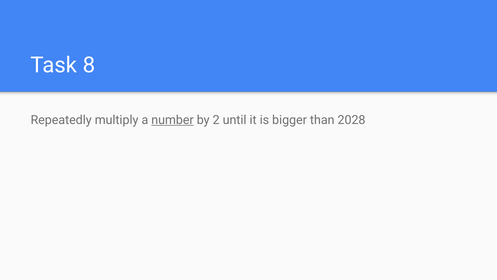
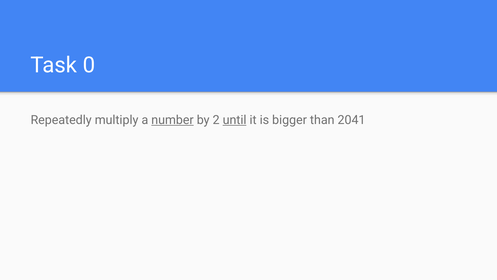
8: 8 -> 0 (89, 65)
until underline: none -> present (235, 120)
2028: 2028 -> 2041 (352, 120)
